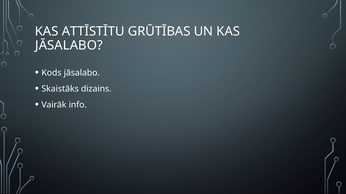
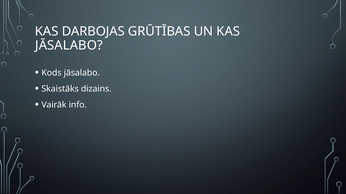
ATTĪSTĪTU: ATTĪSTĪTU -> DARBOJAS (93, 31)
